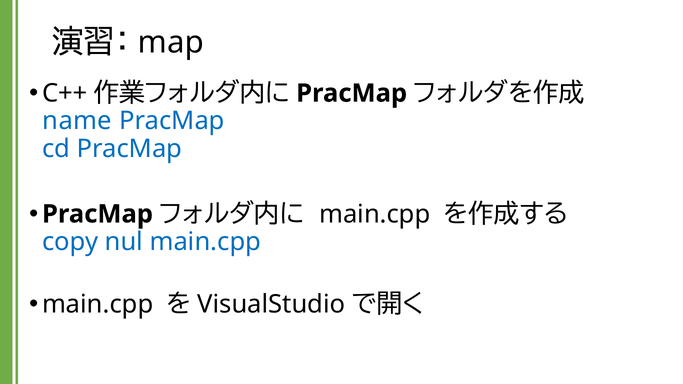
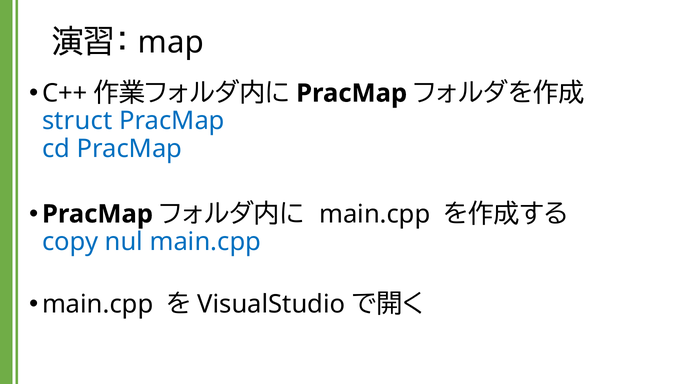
name: name -> struct (77, 121)
